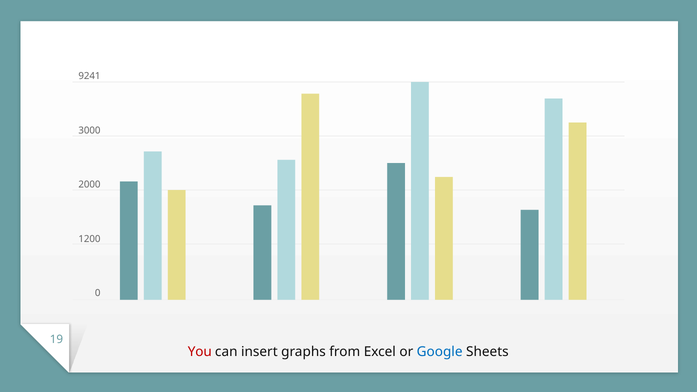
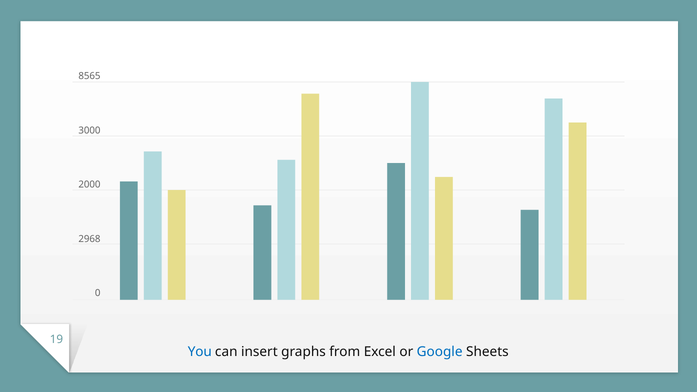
9241: 9241 -> 8565 (89, 76)
1200: 1200 -> 2968 (89, 239)
You colour: red -> blue (200, 352)
